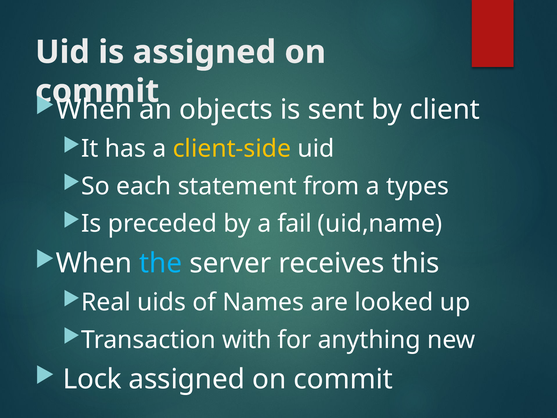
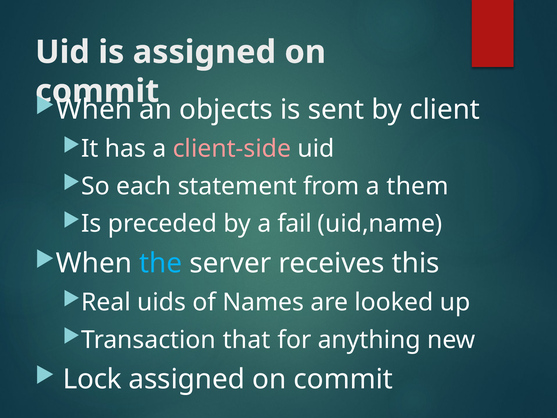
client-side colour: yellow -> pink (232, 149)
types: types -> them (418, 186)
with: with -> that (247, 340)
